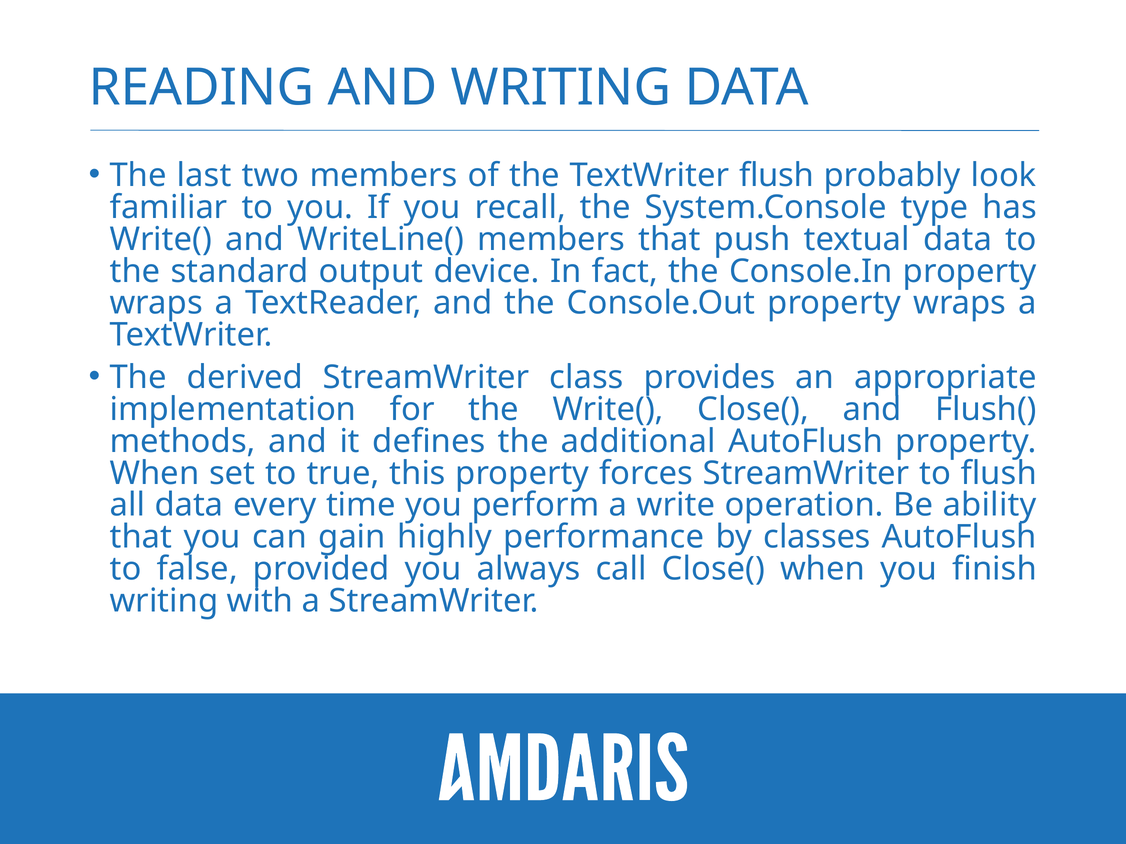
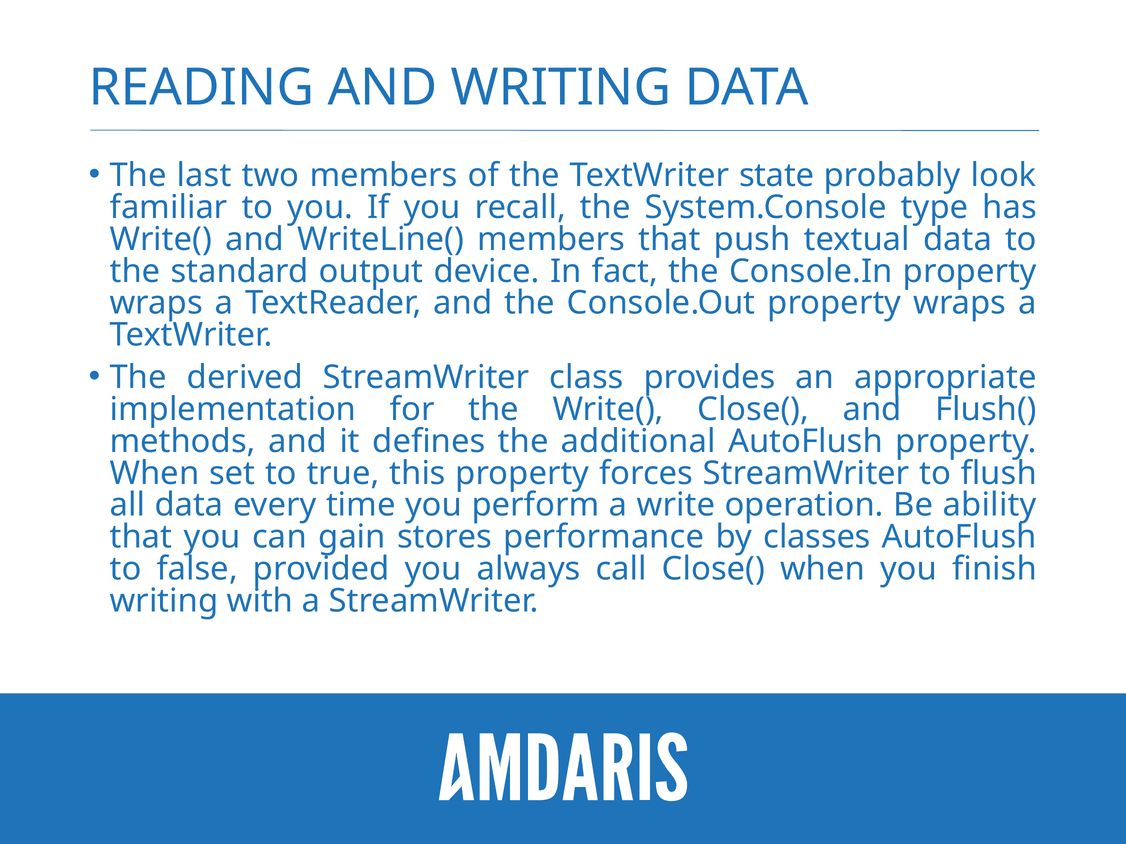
TextWriter flush: flush -> state (777, 176)
highly: highly -> stores (445, 537)
